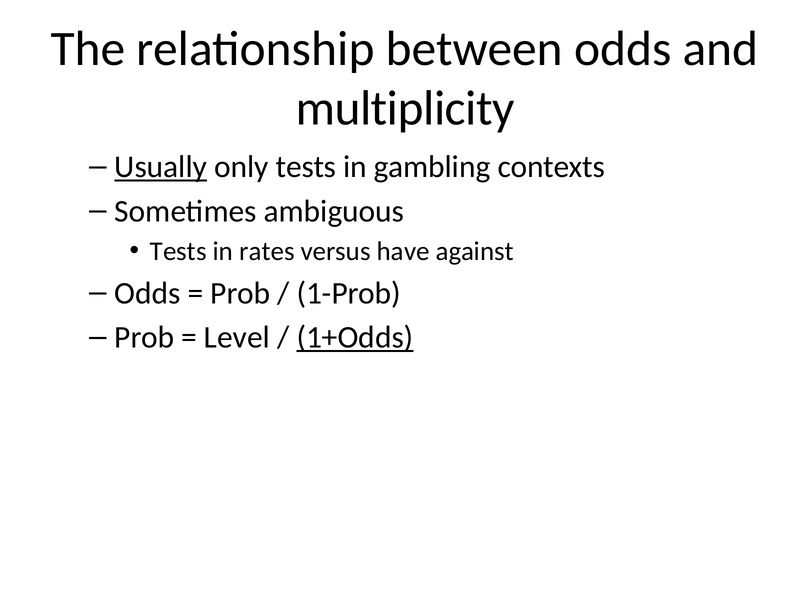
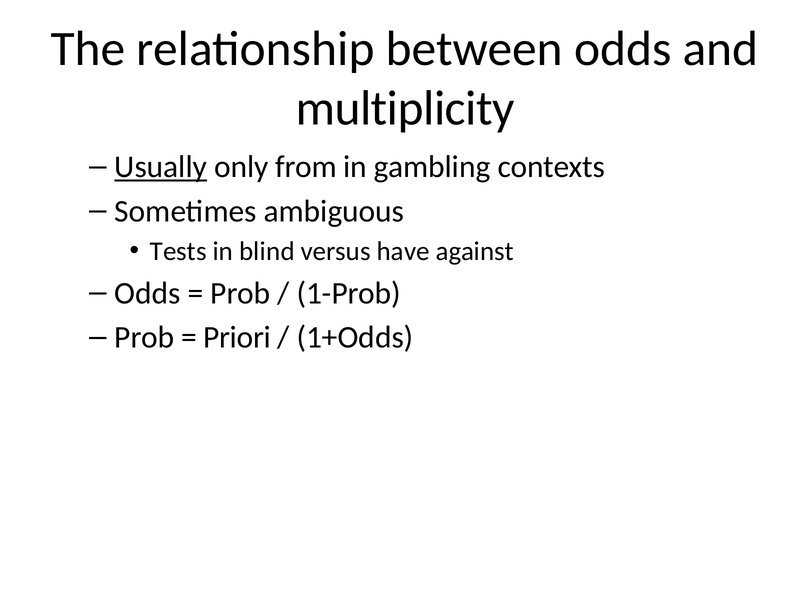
only tests: tests -> from (306, 167)
rates: rates -> blind (267, 251)
Level: Level -> Priori (237, 337)
1+Odds underline: present -> none (355, 337)
